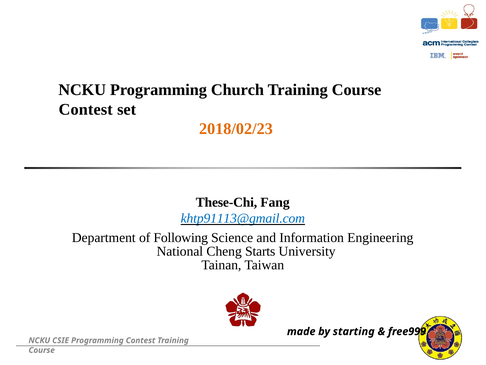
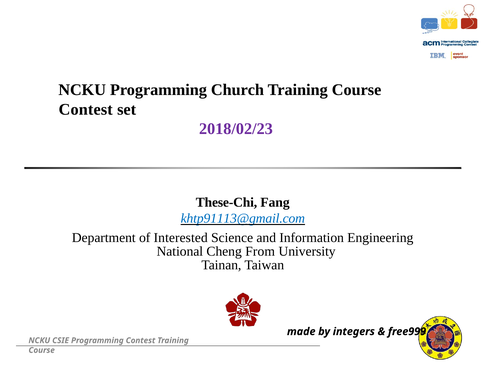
2018/02/23 colour: orange -> purple (236, 129)
Following: Following -> Interested (181, 237)
Starts: Starts -> From (260, 251)
starting: starting -> integers (354, 331)
